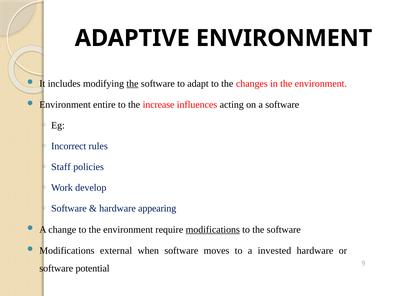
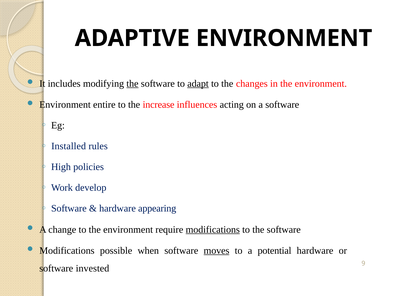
adapt underline: none -> present (198, 83)
Incorrect: Incorrect -> Installed (69, 146)
Staff: Staff -> High (61, 167)
external: external -> possible (116, 250)
moves underline: none -> present (217, 250)
invested: invested -> potential (275, 250)
potential: potential -> invested (92, 268)
